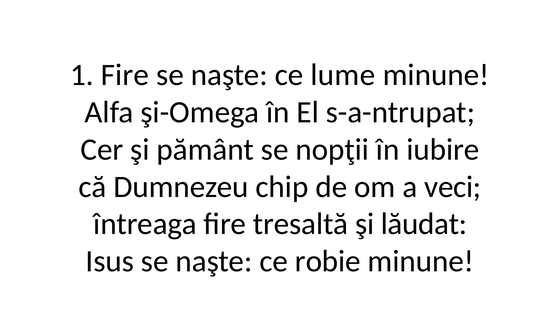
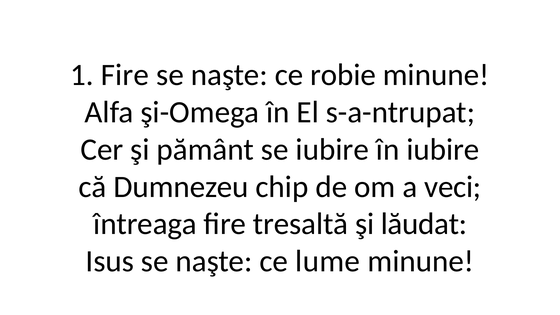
lume: lume -> robie (343, 75)
se nopţii: nopţii -> iubire (332, 149)
robie: robie -> lume (328, 261)
